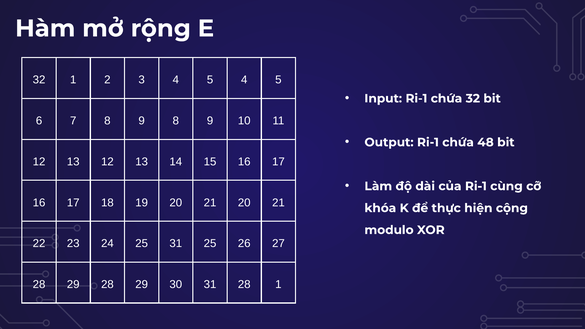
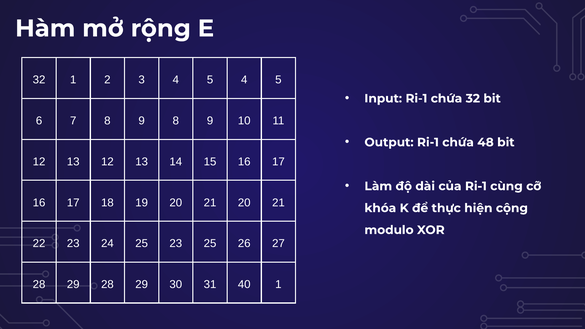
25 31: 31 -> 23 (176, 244)
31 28: 28 -> 40 (244, 284)
